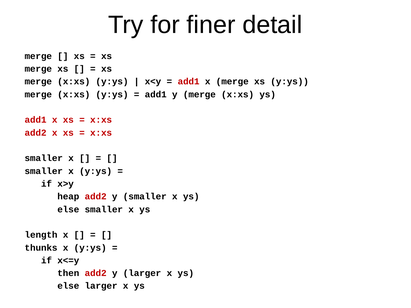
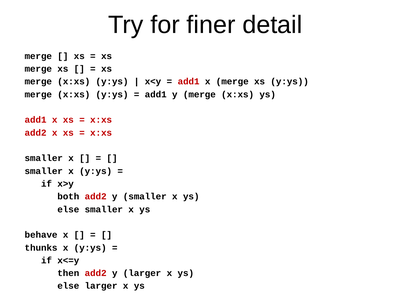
heap: heap -> both (68, 197)
length: length -> behave (41, 235)
